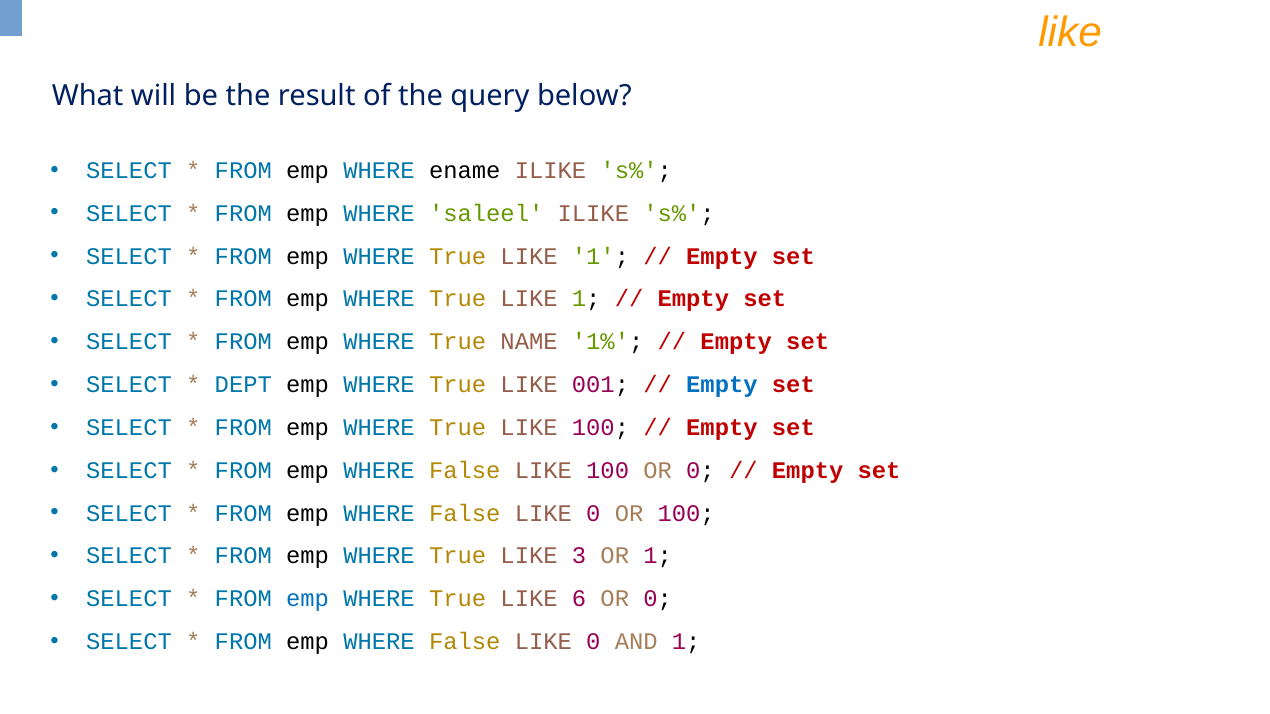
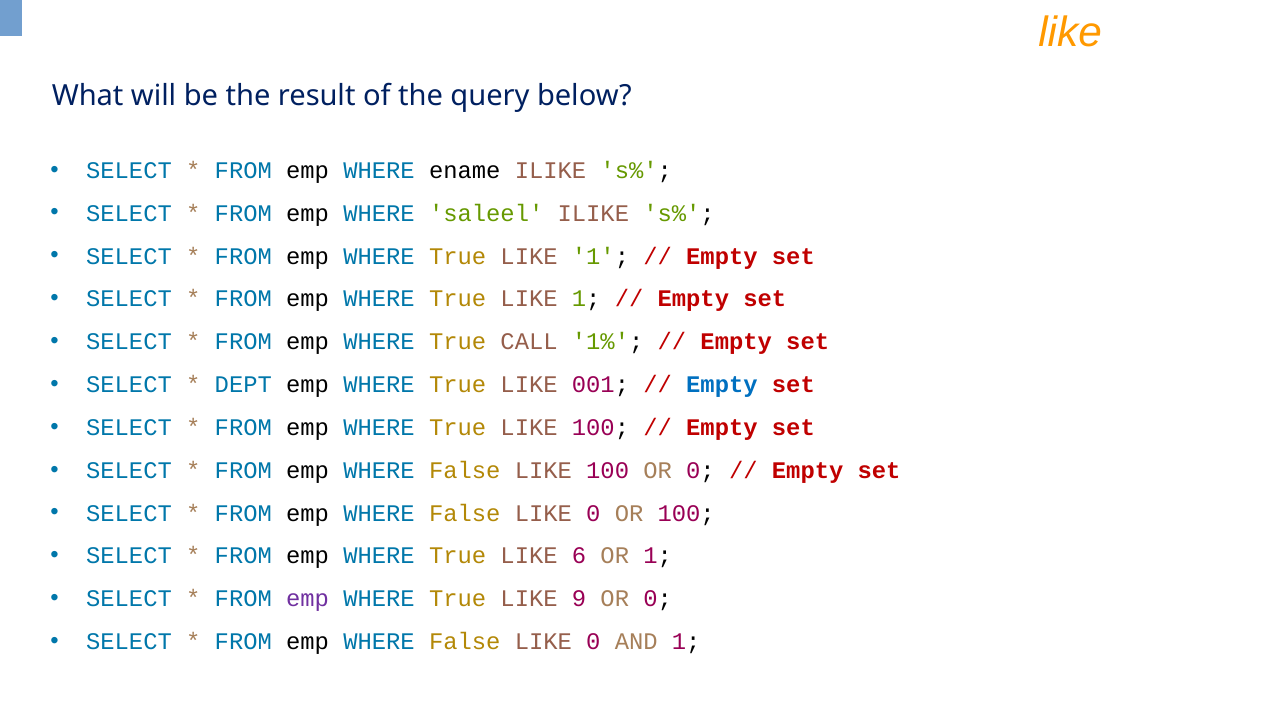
NAME: NAME -> CALL (529, 342)
3: 3 -> 6 (579, 556)
emp colour: blue -> purple (308, 599)
6: 6 -> 9 (579, 599)
